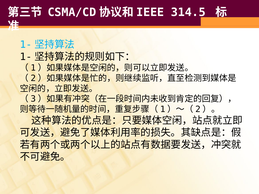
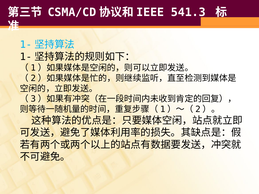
314.5: 314.5 -> 541.3 (188, 12)
